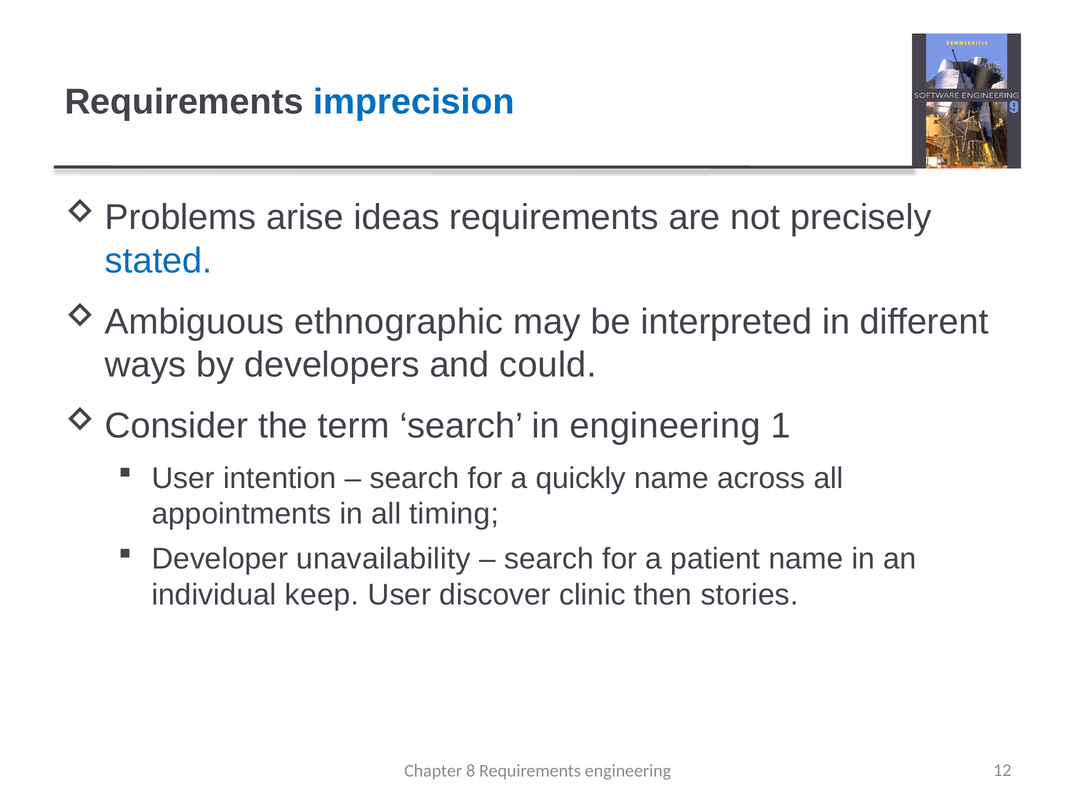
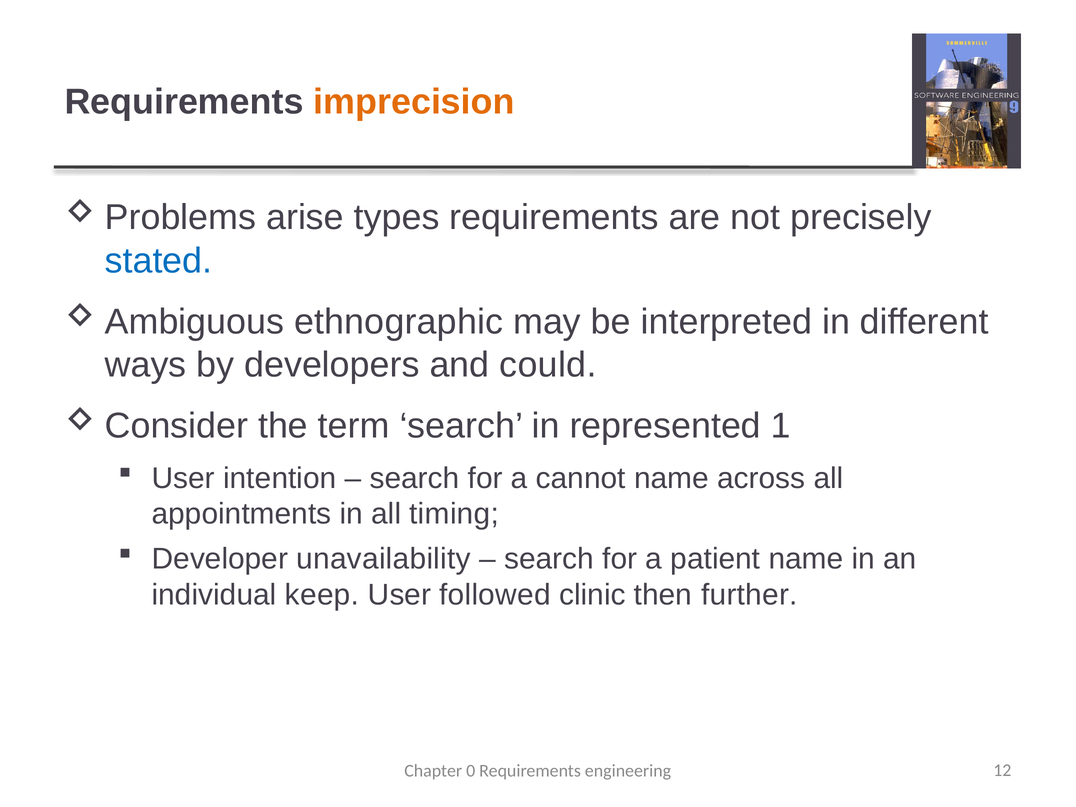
imprecision colour: blue -> orange (414, 102)
ideas: ideas -> types (397, 218)
in engineering: engineering -> represented (665, 426)
quickly: quickly -> cannot (581, 478)
discover: discover -> followed (495, 595)
stories: stories -> further (749, 595)
8: 8 -> 0 (471, 771)
